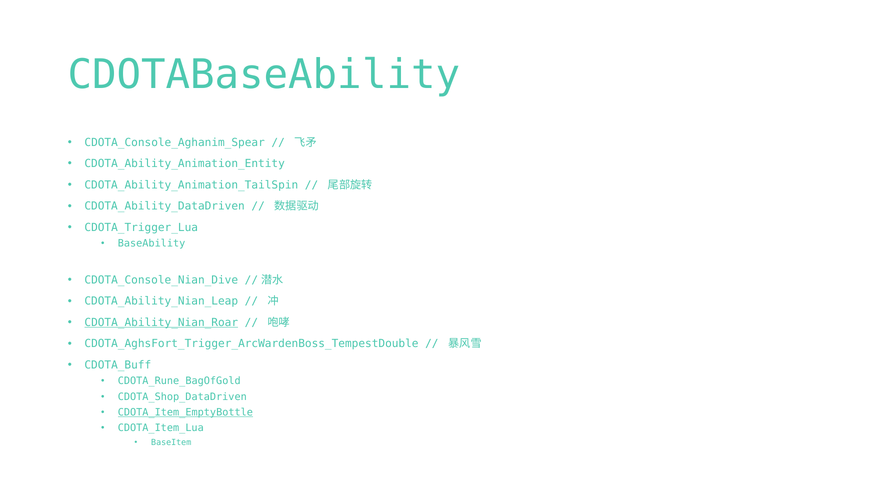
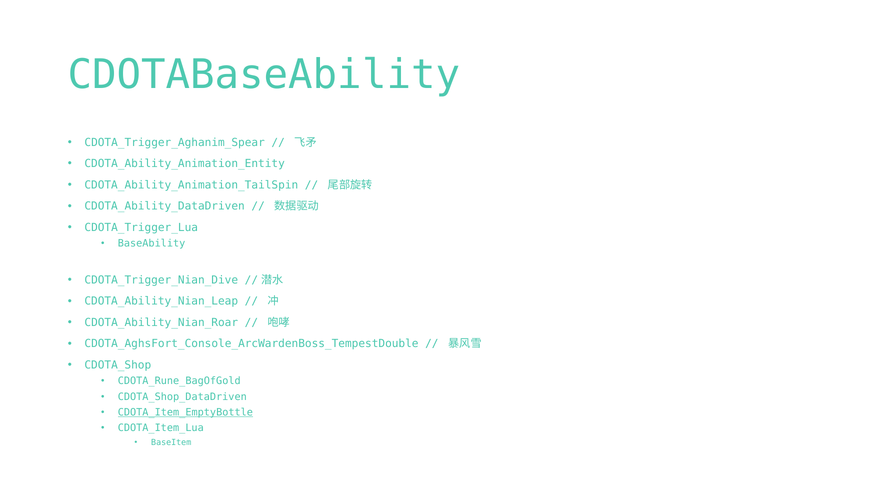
CDOTA_Console_Aghanim_Spear: CDOTA_Console_Aghanim_Spear -> CDOTA_Trigger_Aghanim_Spear (175, 142)
CDOTA_Console_Nian_Dive: CDOTA_Console_Nian_Dive -> CDOTA_Trigger_Nian_Dive (161, 280)
CDOTA_Ability_Nian_Roar underline: present -> none (161, 322)
CDOTA_AghsFort_Trigger_ArcWardenBoss_TempestDouble: CDOTA_AghsFort_Trigger_ArcWardenBoss_TempestDouble -> CDOTA_AghsFort_Console_ArcWardenBoss_TempestDouble (251, 344)
CDOTA_Buff: CDOTA_Buff -> CDOTA_Shop (118, 365)
